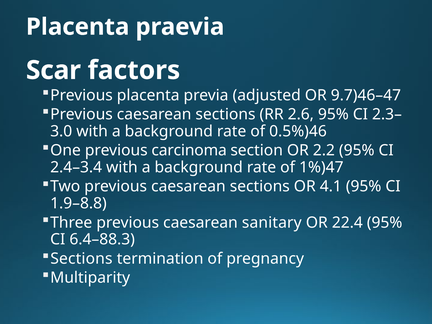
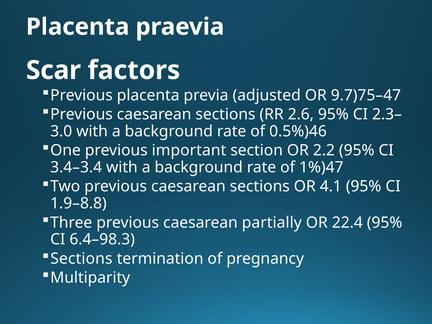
9.7)46–47: 9.7)46–47 -> 9.7)75–47 (366, 95)
carcinoma: carcinoma -> important (189, 150)
2.4–3.4: 2.4–3.4 -> 3.4–3.4 (76, 167)
sanitary: sanitary -> partially (272, 223)
6.4–88.3: 6.4–88.3 -> 6.4–98.3 (102, 239)
